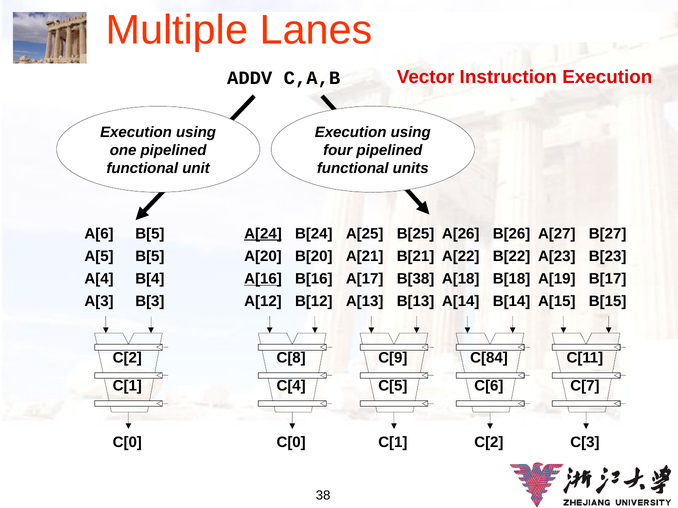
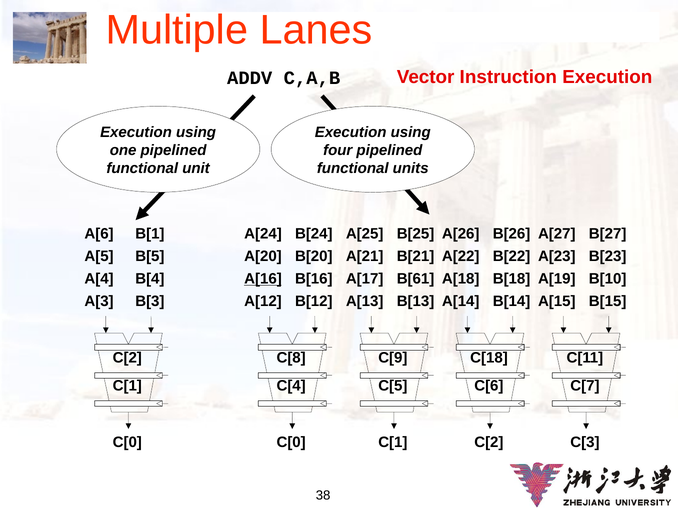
A[6 B[5: B[5 -> B[1 (150, 234)
A[24 underline: present -> none (263, 234)
B[38: B[38 -> B[61 (416, 279)
B[17: B[17 -> B[10 (608, 279)
C[84: C[84 -> C[18 (489, 358)
